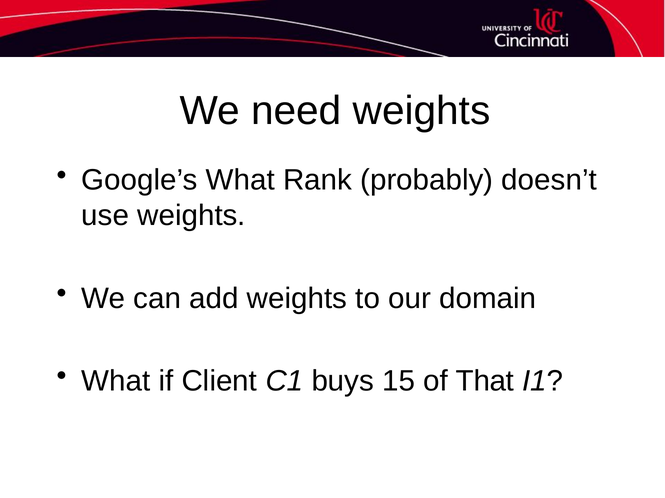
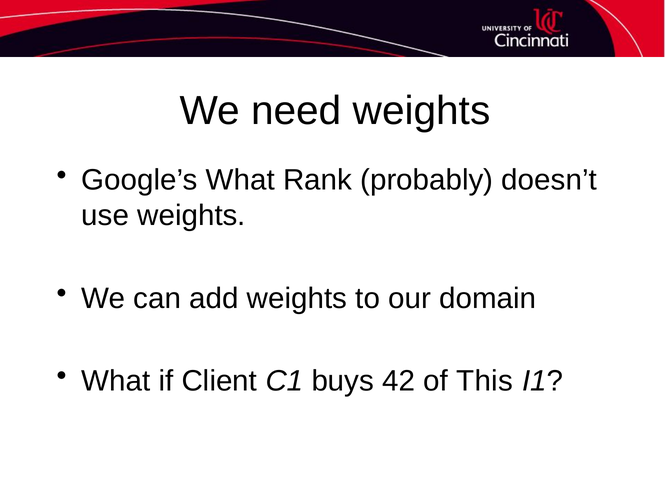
15: 15 -> 42 (399, 382)
That: That -> This (485, 382)
